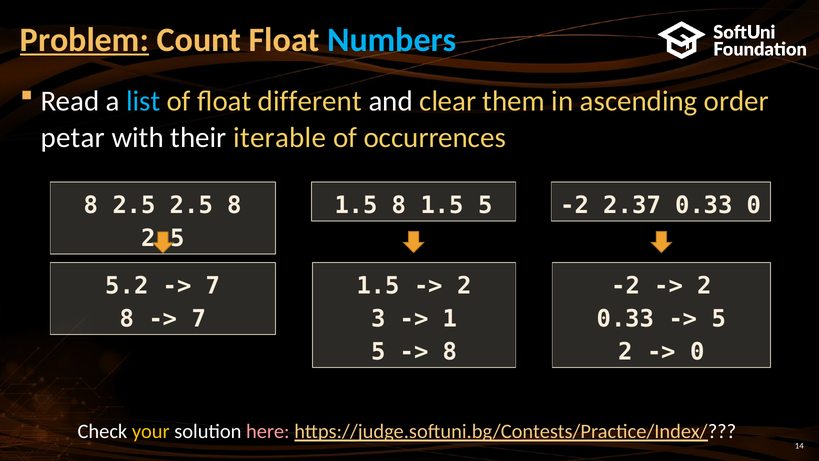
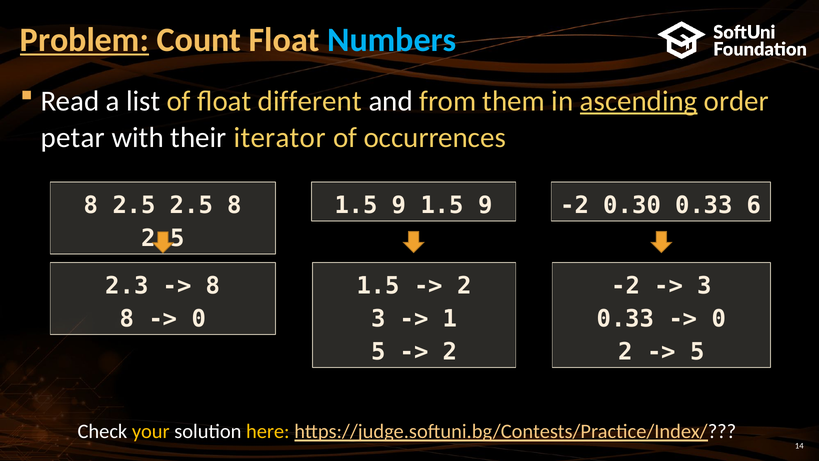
list colour: light blue -> white (143, 101)
clear: clear -> from (448, 101)
ascending underline: none -> present (639, 101)
iterable: iterable -> iterator (280, 137)
8: 8 -> 9 (399, 205)
5: 5 -> 9 (485, 205)
2.37: 2.37 -> 0.30 (632, 205)
0.33 0: 0 -> 6 (754, 205)
5.2: 5.2 -> 2.3 (127, 286)
7: 7 -> 8 (213, 286)
2: 2 -> 3 (704, 286)
7: 7 -> 0 (199, 319)
5: 5 -> 0 (719, 319)
8: 8 -> 2 (450, 352)
0: 0 -> 5 (697, 352)
here colour: pink -> yellow (268, 431)
